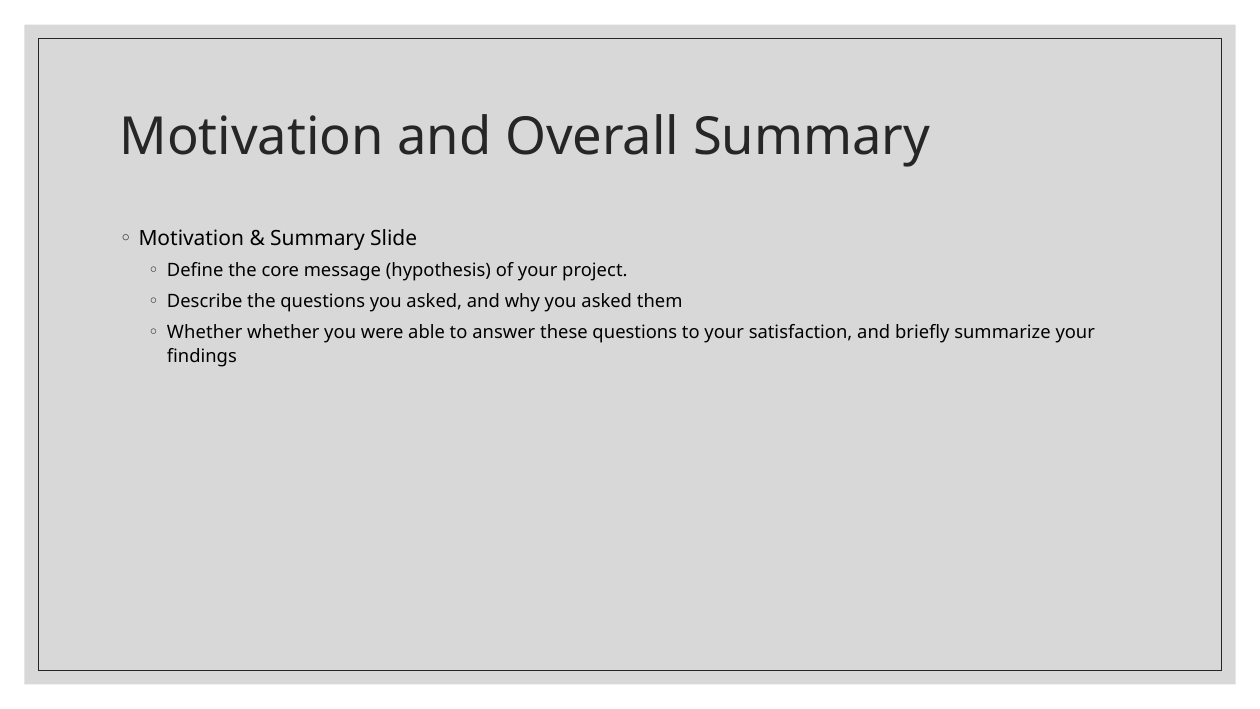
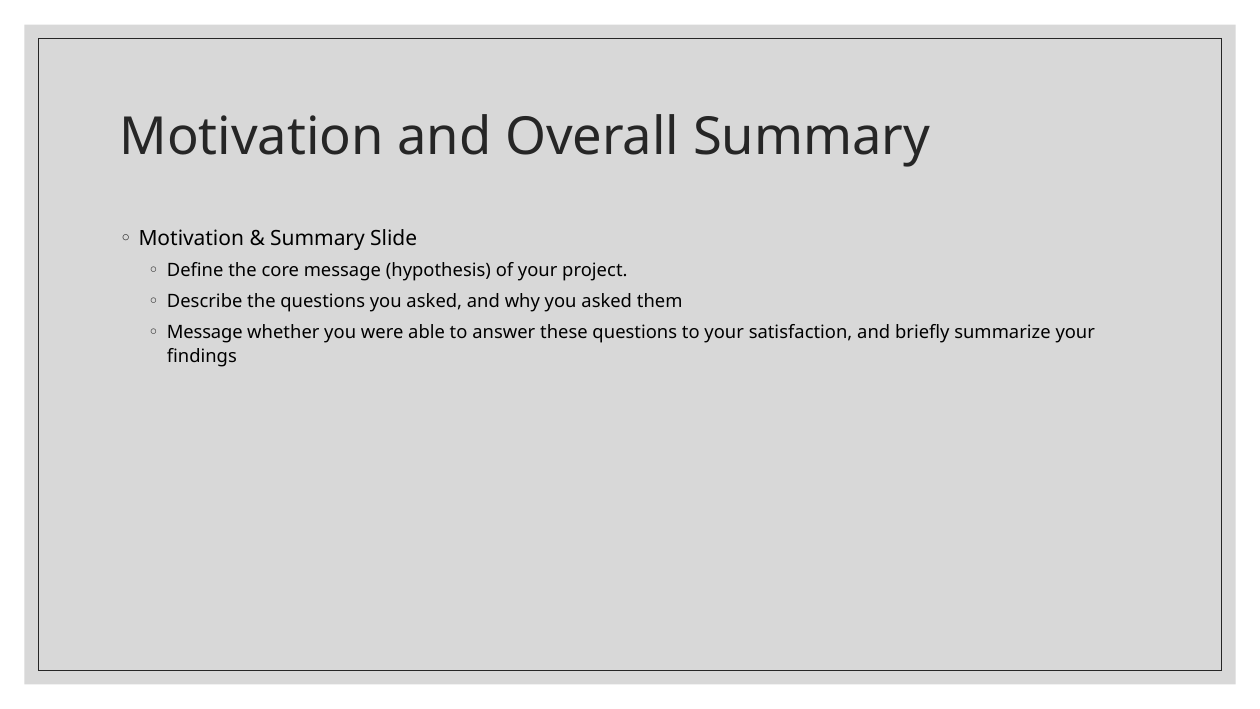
Whether: Whether -> Message (205, 332)
